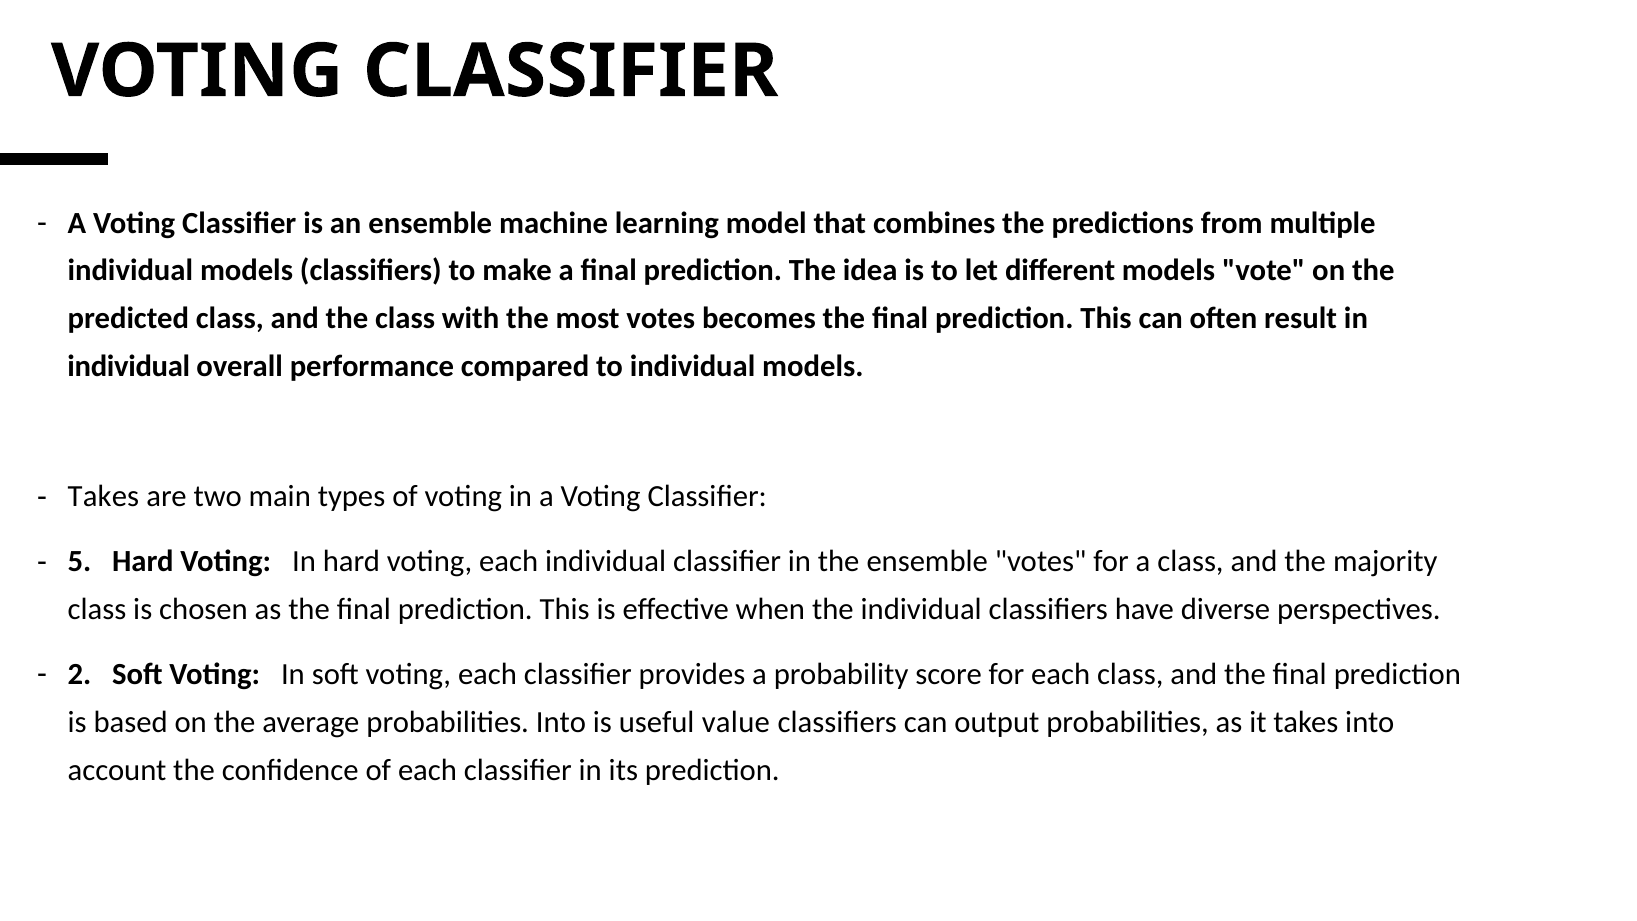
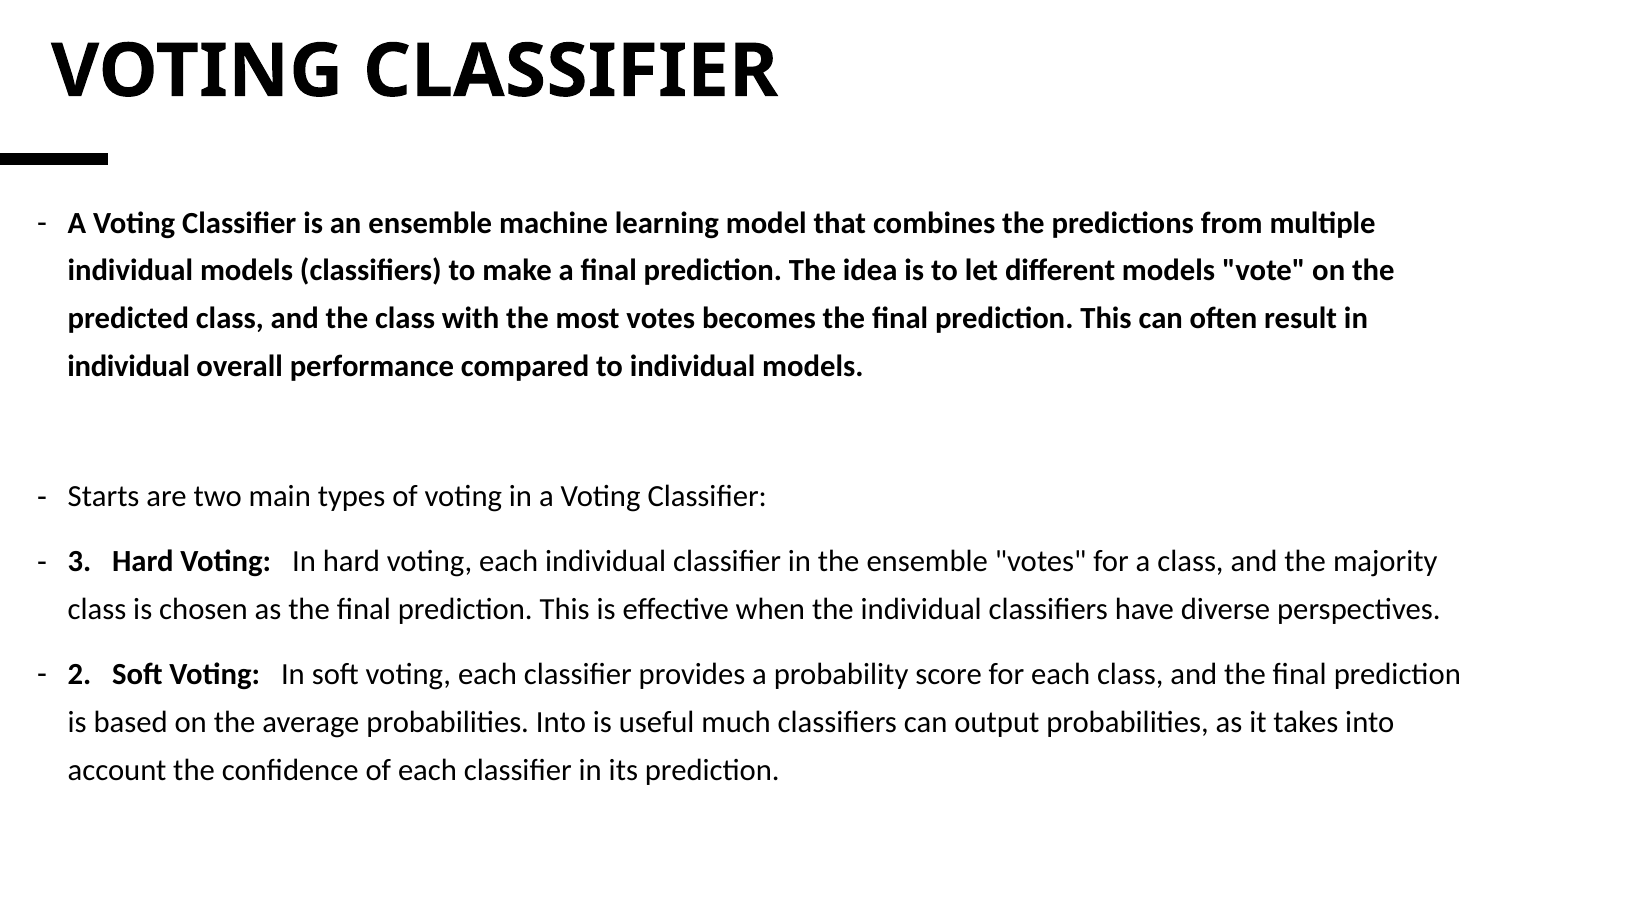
Takes: Takes -> Starts (104, 496)
5: 5 -> 3 (80, 561)
value: value -> much (736, 722)
